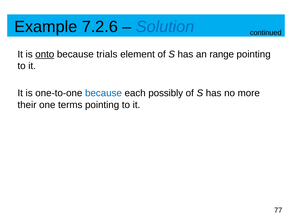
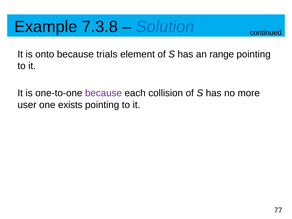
7.2.6: 7.2.6 -> 7.3.8 (100, 27)
onto underline: present -> none (45, 54)
because colour: blue -> purple (103, 93)
possibly: possibly -> collision (166, 93)
their: their -> user (27, 105)
terms: terms -> exists (70, 105)
